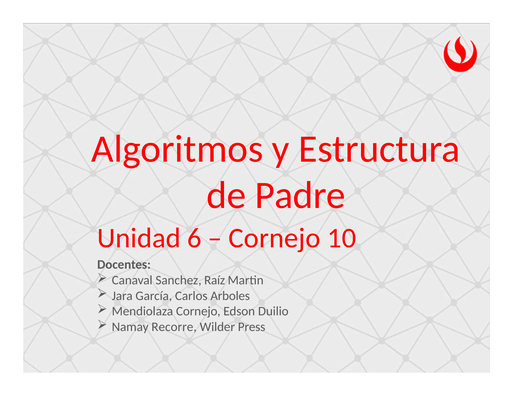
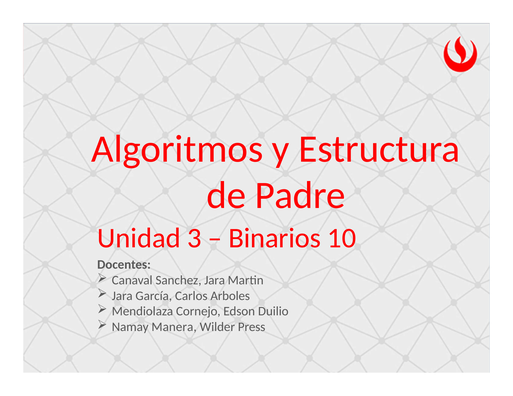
6: 6 -> 3 (194, 238)
Cornejo: Cornejo -> Binarios (275, 238)
Sanchez Raíz: Raíz -> Jara (215, 280)
Recorre: Recorre -> Manera (174, 327)
